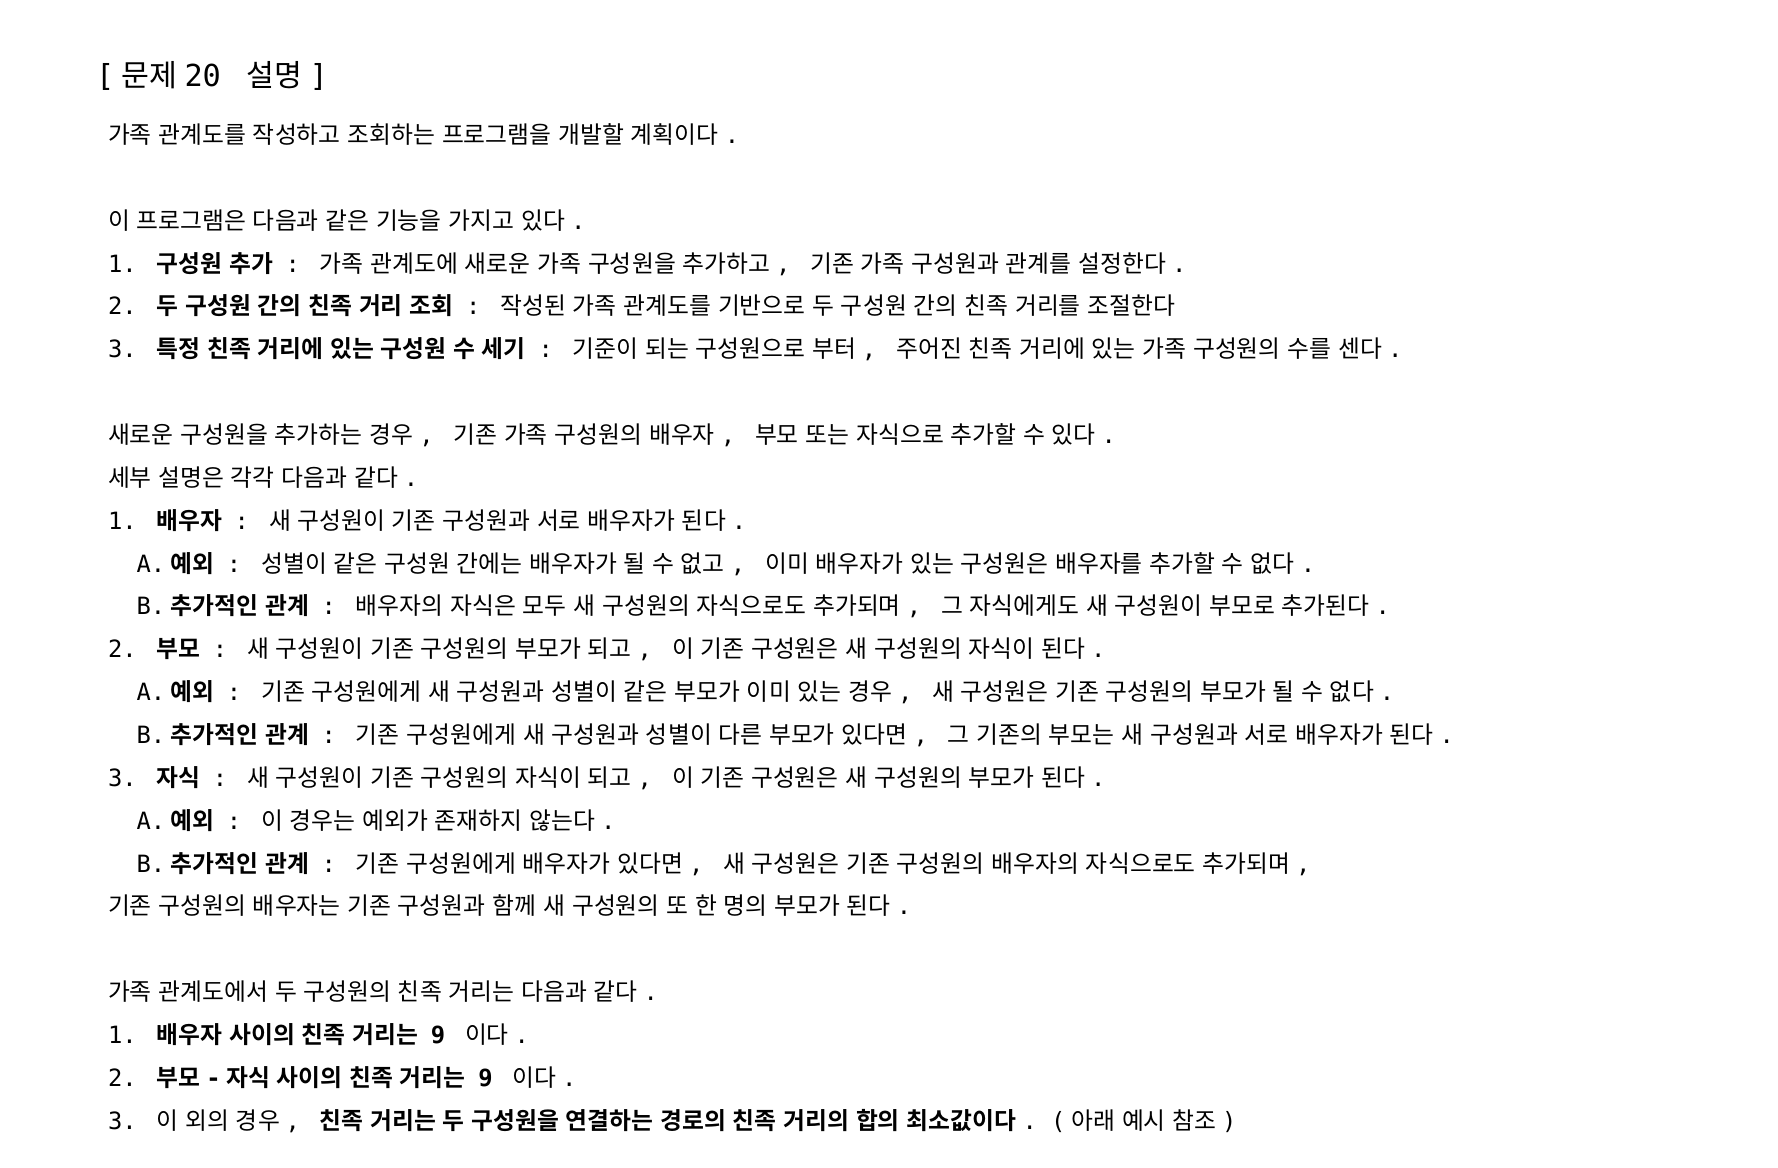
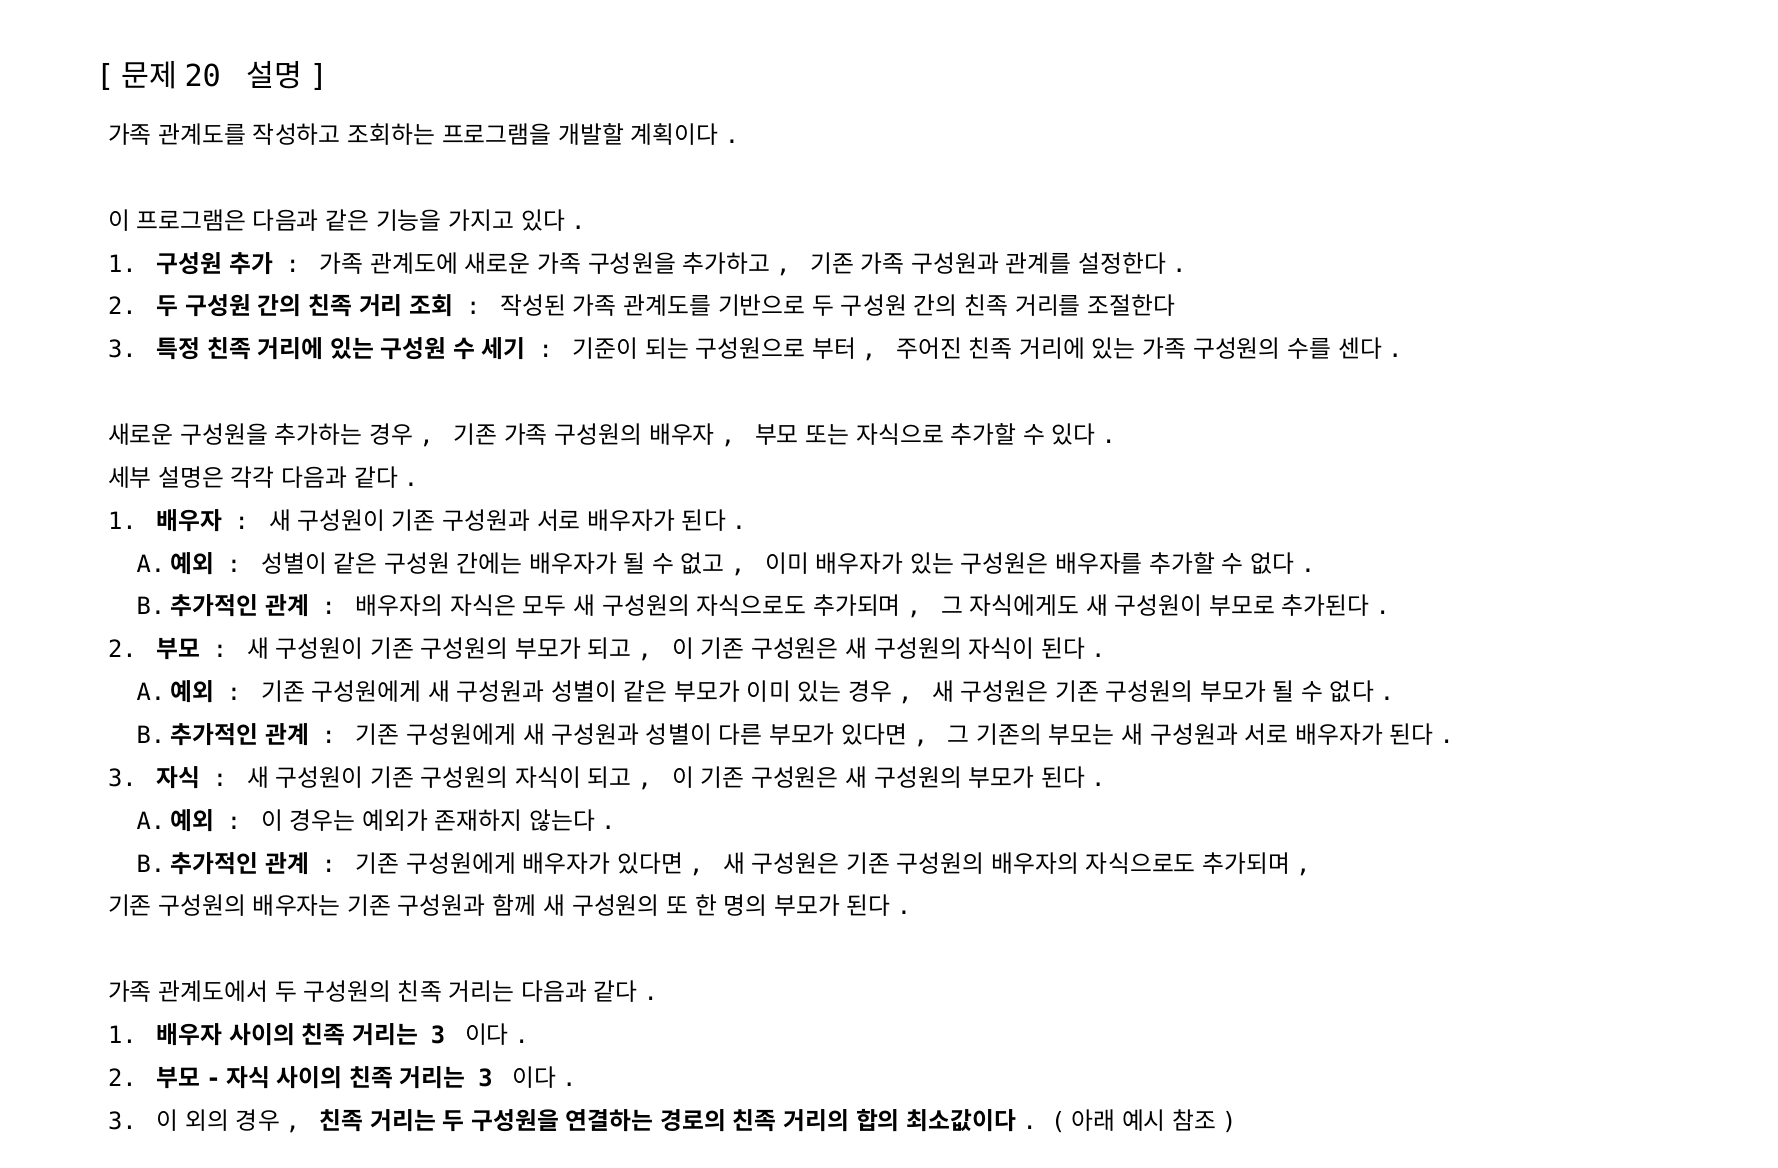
9: 9 -> 3 (438, 1035)
9: 9 -> 3 (486, 1078)
